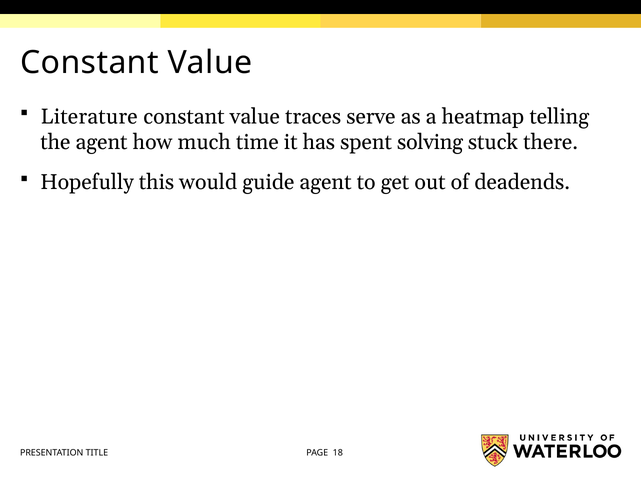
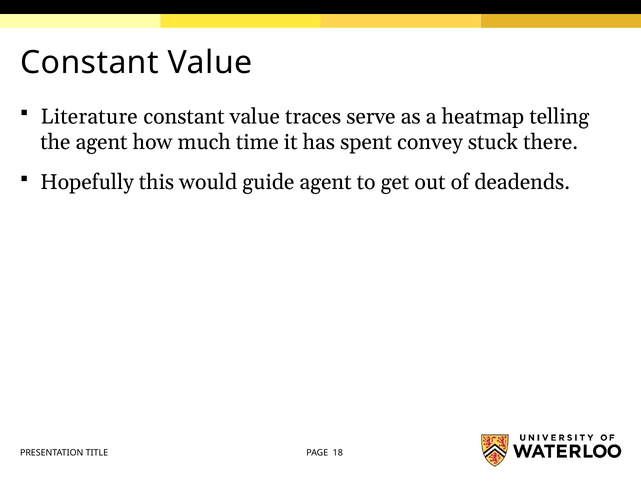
solving: solving -> convey (430, 142)
